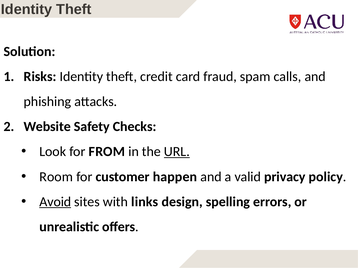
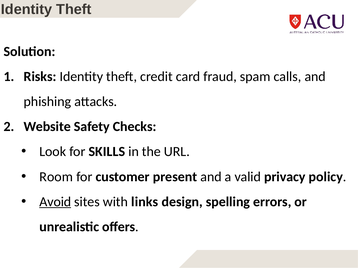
FROM: FROM -> SKILLS (107, 152)
URL underline: present -> none (177, 152)
happen: happen -> present (175, 177)
